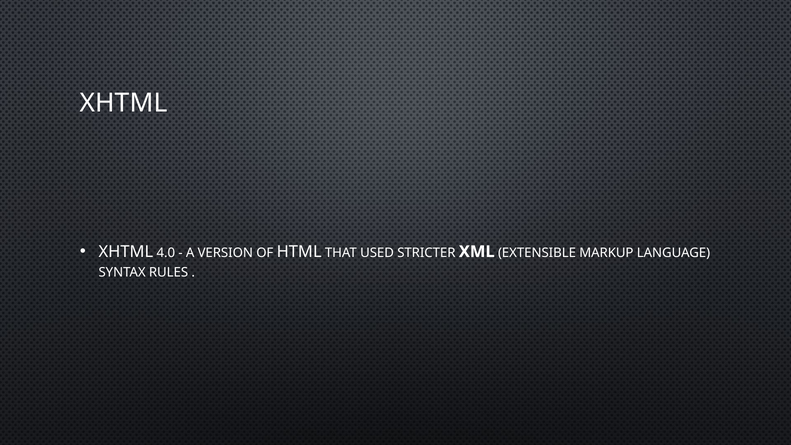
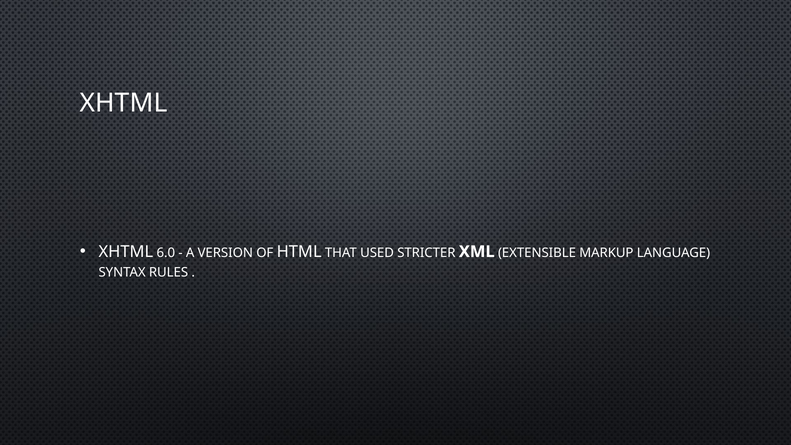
4.0: 4.0 -> 6.0 (166, 253)
